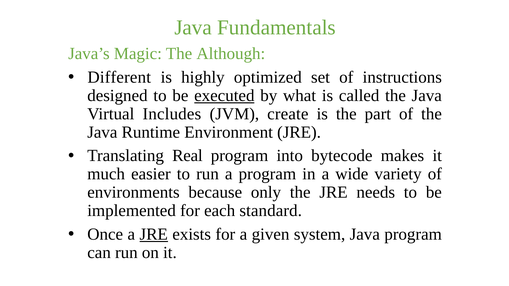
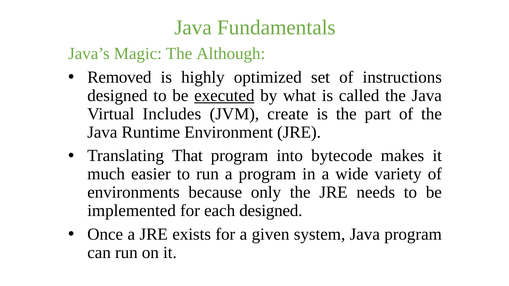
Different: Different -> Removed (119, 77)
Real: Real -> That (187, 156)
each standard: standard -> designed (271, 211)
JRE underline: present -> none (154, 235)
